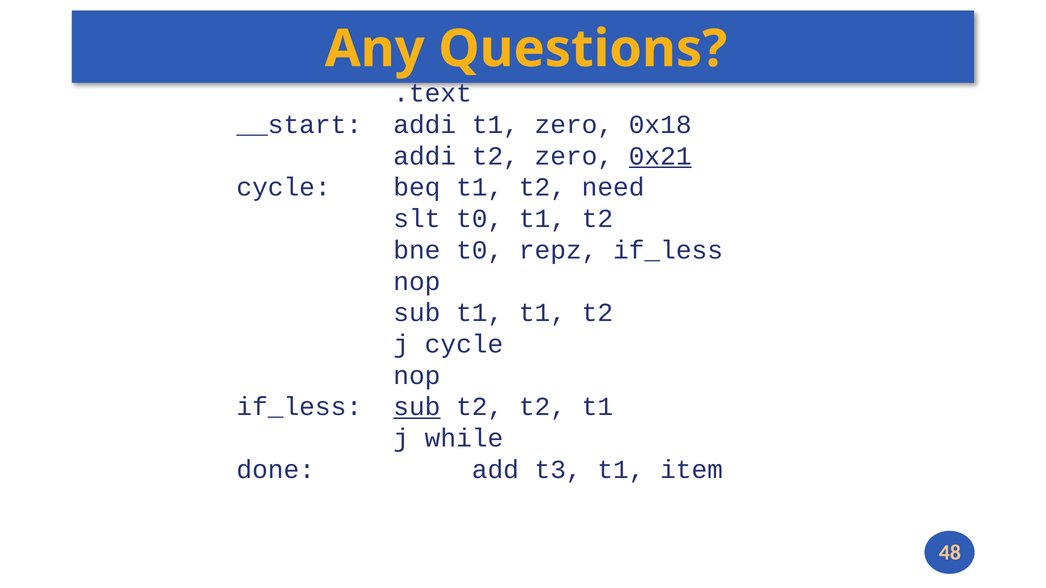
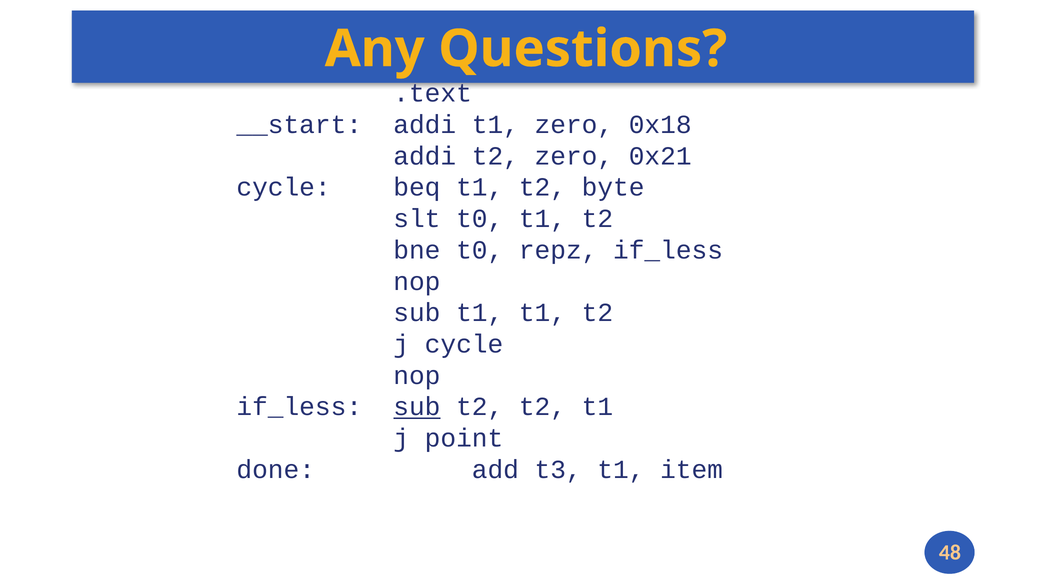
0x21 underline: present -> none (660, 156)
need: need -> byte (613, 187)
while: while -> point (464, 438)
